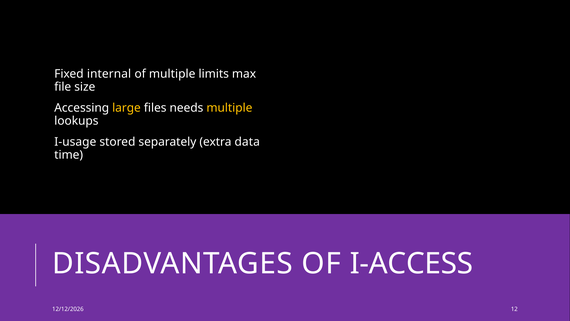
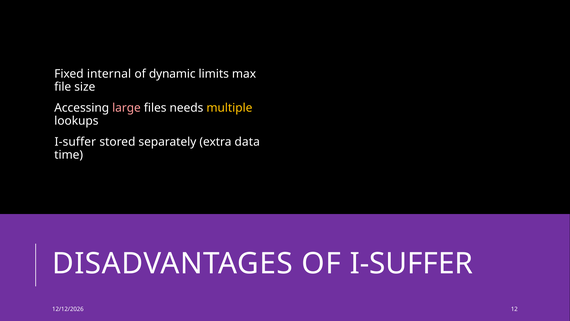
of multiple: multiple -> dynamic (172, 74)
large colour: yellow -> pink (126, 108)
I-usage: I-usage -> I-suffer (75, 142)
OF I-ACCESS: I-ACCESS -> I-SUFFER (411, 263)
